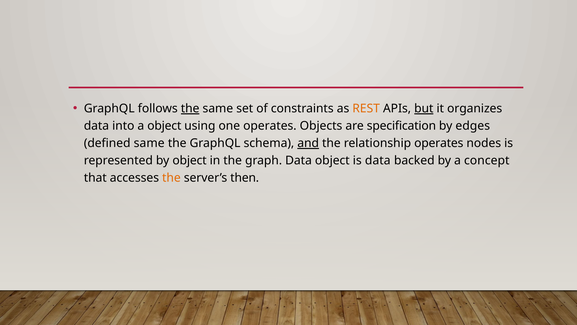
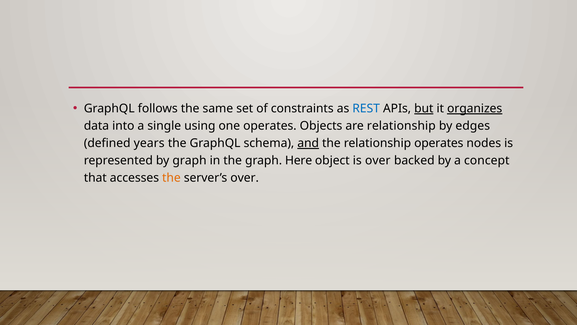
the underline: present -> none (190, 108)
REST colour: orange -> blue (366, 108)
organizes underline: none -> present (475, 108)
a object: object -> single (164, 126)
are specification: specification -> relationship (401, 126)
defined same: same -> years (149, 143)
by object: object -> graph (189, 160)
graph Data: Data -> Here (299, 160)
is data: data -> over (378, 160)
server’s then: then -> over (245, 178)
